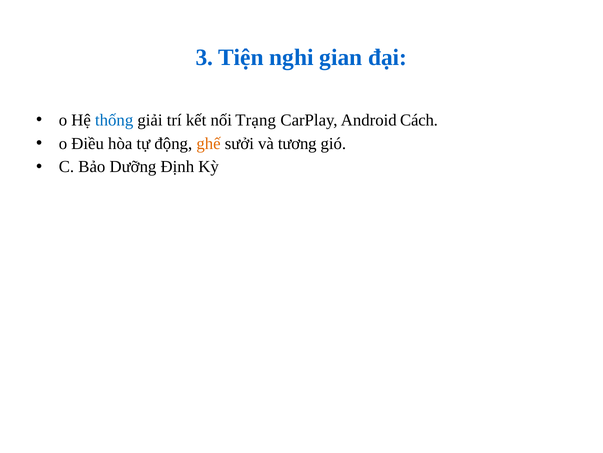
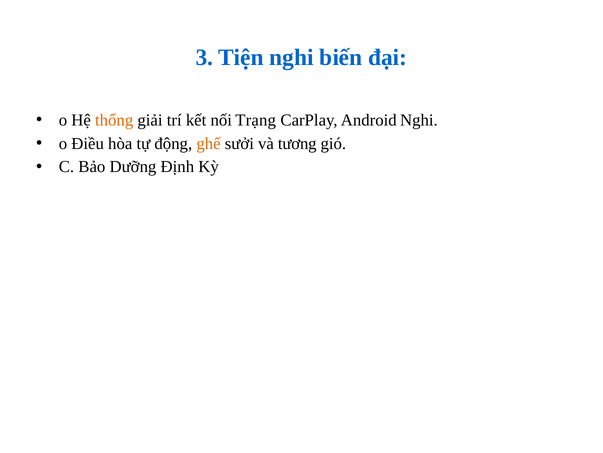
gian: gian -> biến (341, 57)
thống colour: blue -> orange (114, 120)
Android Cách: Cách -> Nghi (419, 120)
